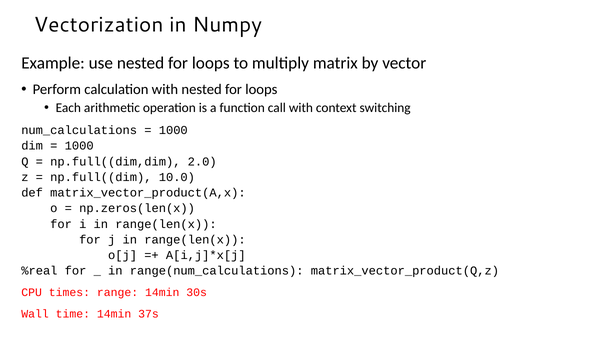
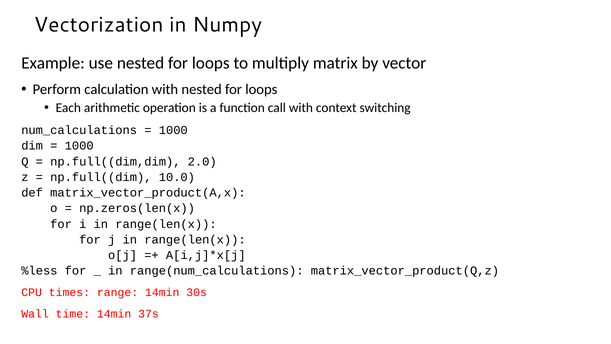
%real: %real -> %less (39, 271)
